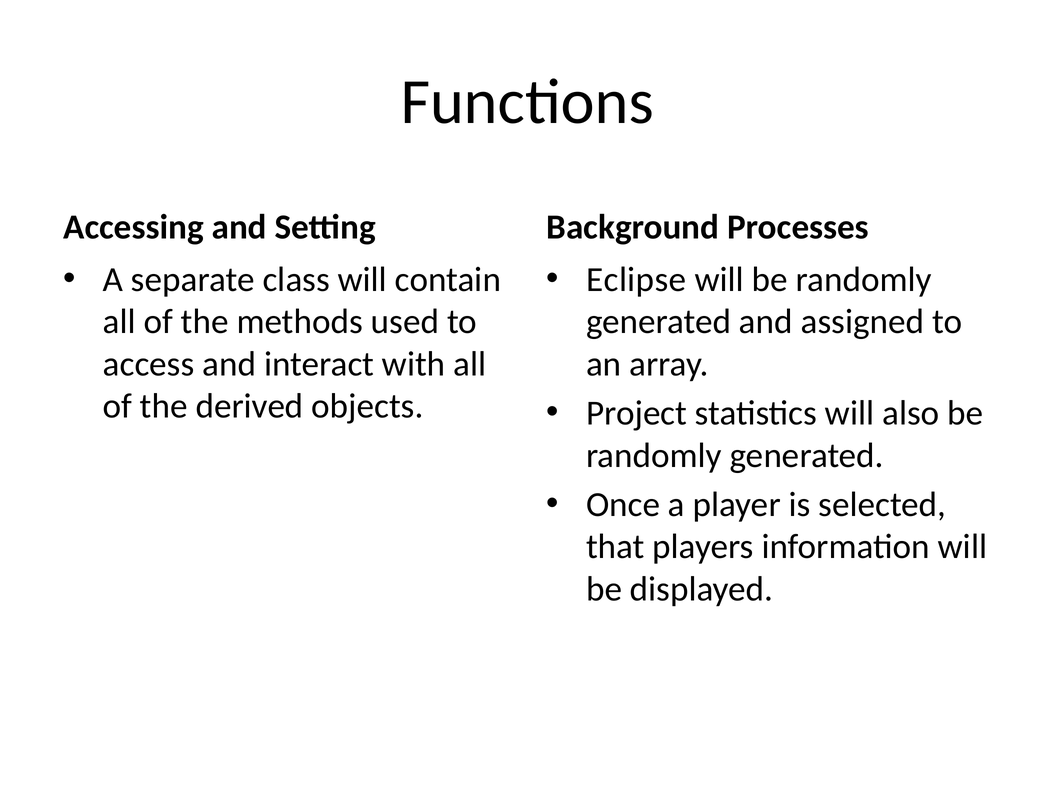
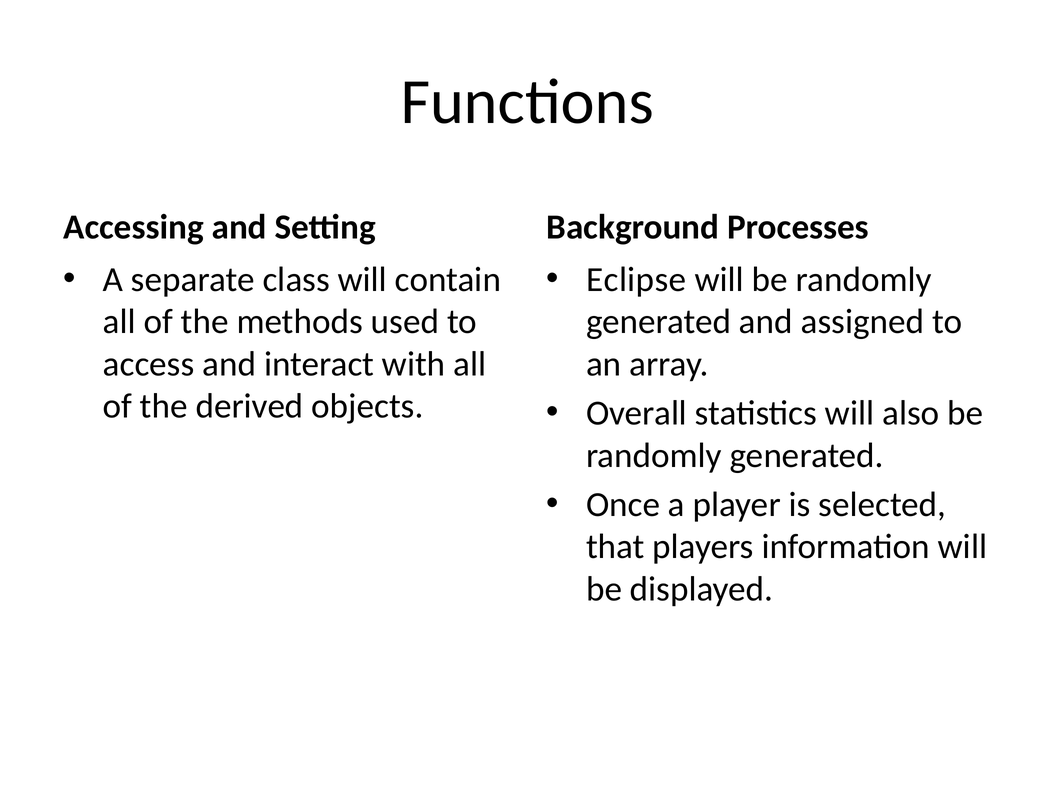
Project: Project -> Overall (637, 413)
